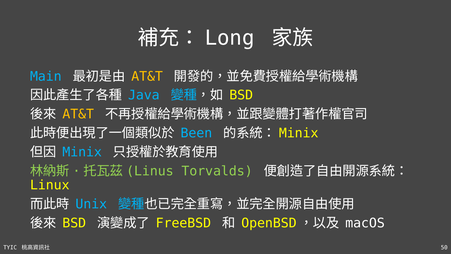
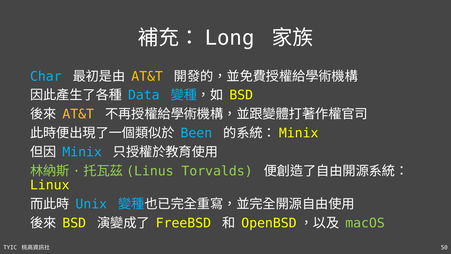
Main: Main -> Char (46, 76)
Java: Java -> Data (144, 95)
macOS colour: white -> light green (365, 223)
